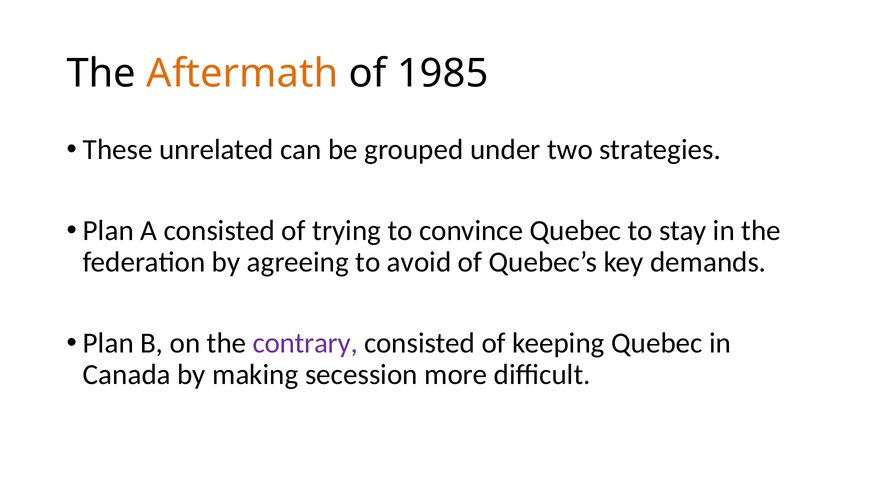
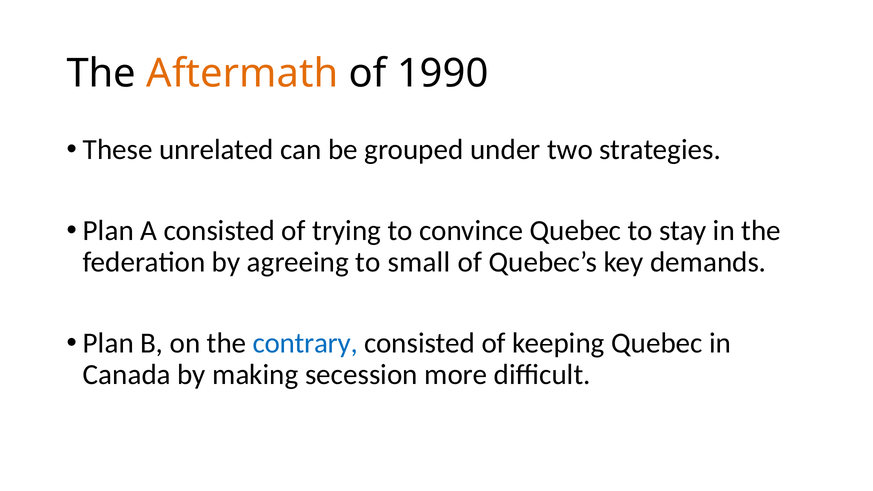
1985: 1985 -> 1990 (443, 73)
avoid: avoid -> small (419, 262)
contrary colour: purple -> blue (305, 343)
